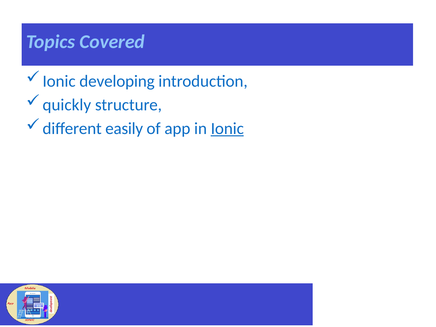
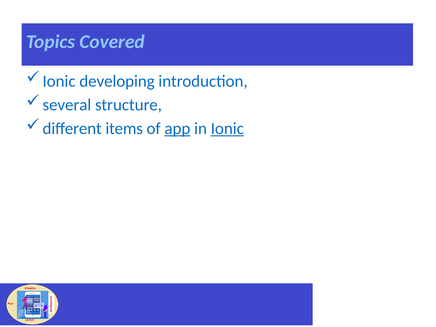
quickly: quickly -> several (67, 105)
easily: easily -> items (124, 129)
app underline: none -> present (177, 129)
